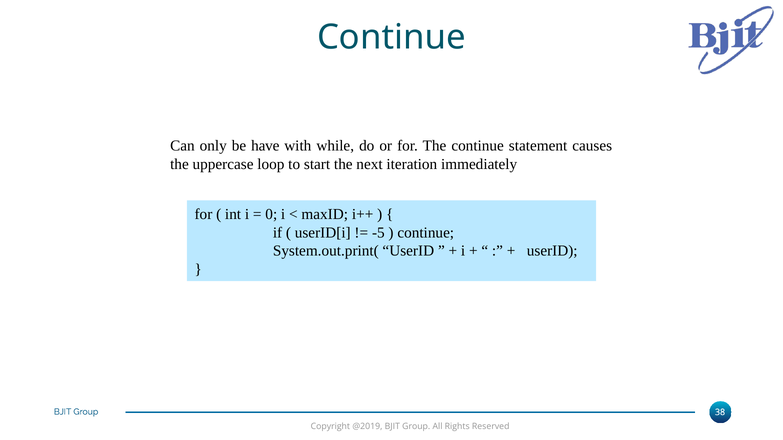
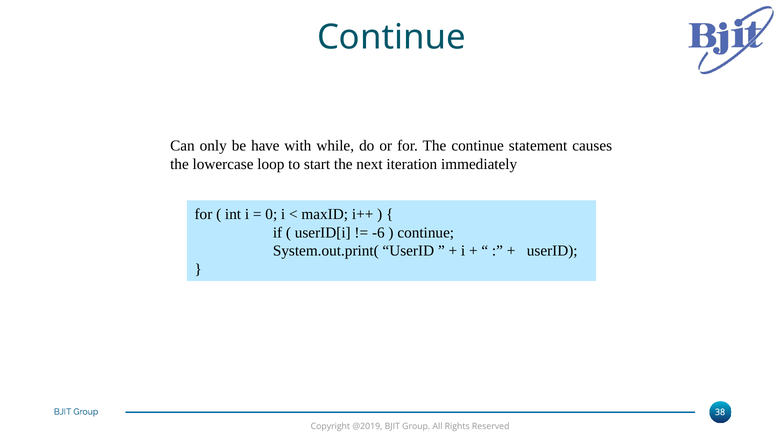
uppercase: uppercase -> lowercase (223, 164)
-5: -5 -> -6 (378, 233)
